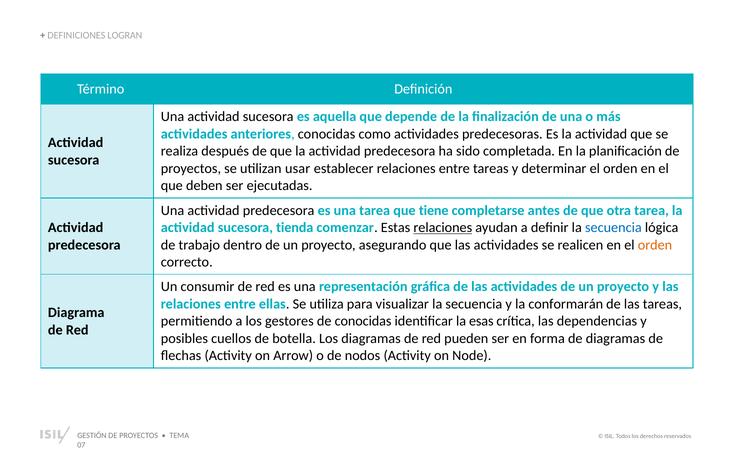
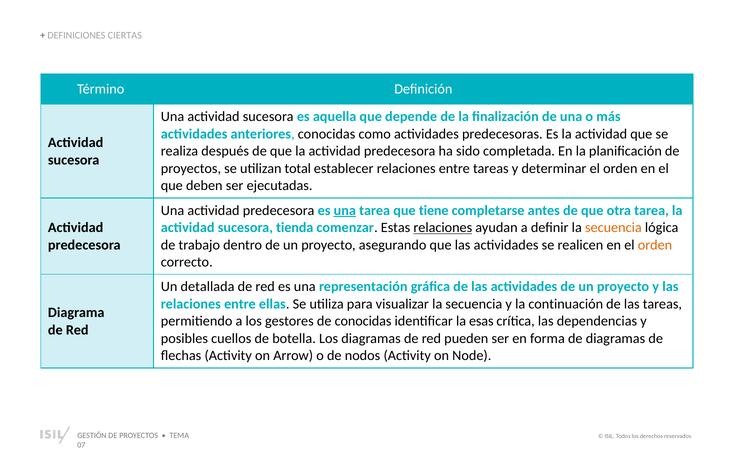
LOGRAN: LOGRAN -> CIERTAS (125, 36)
usar: usar -> total (298, 169)
una underline: none -> present (345, 210)
secuencia colour: blue -> orange (613, 228)
consumir: consumir -> detallada (208, 287)
conformarán: conformarán -> continuación (566, 304)
